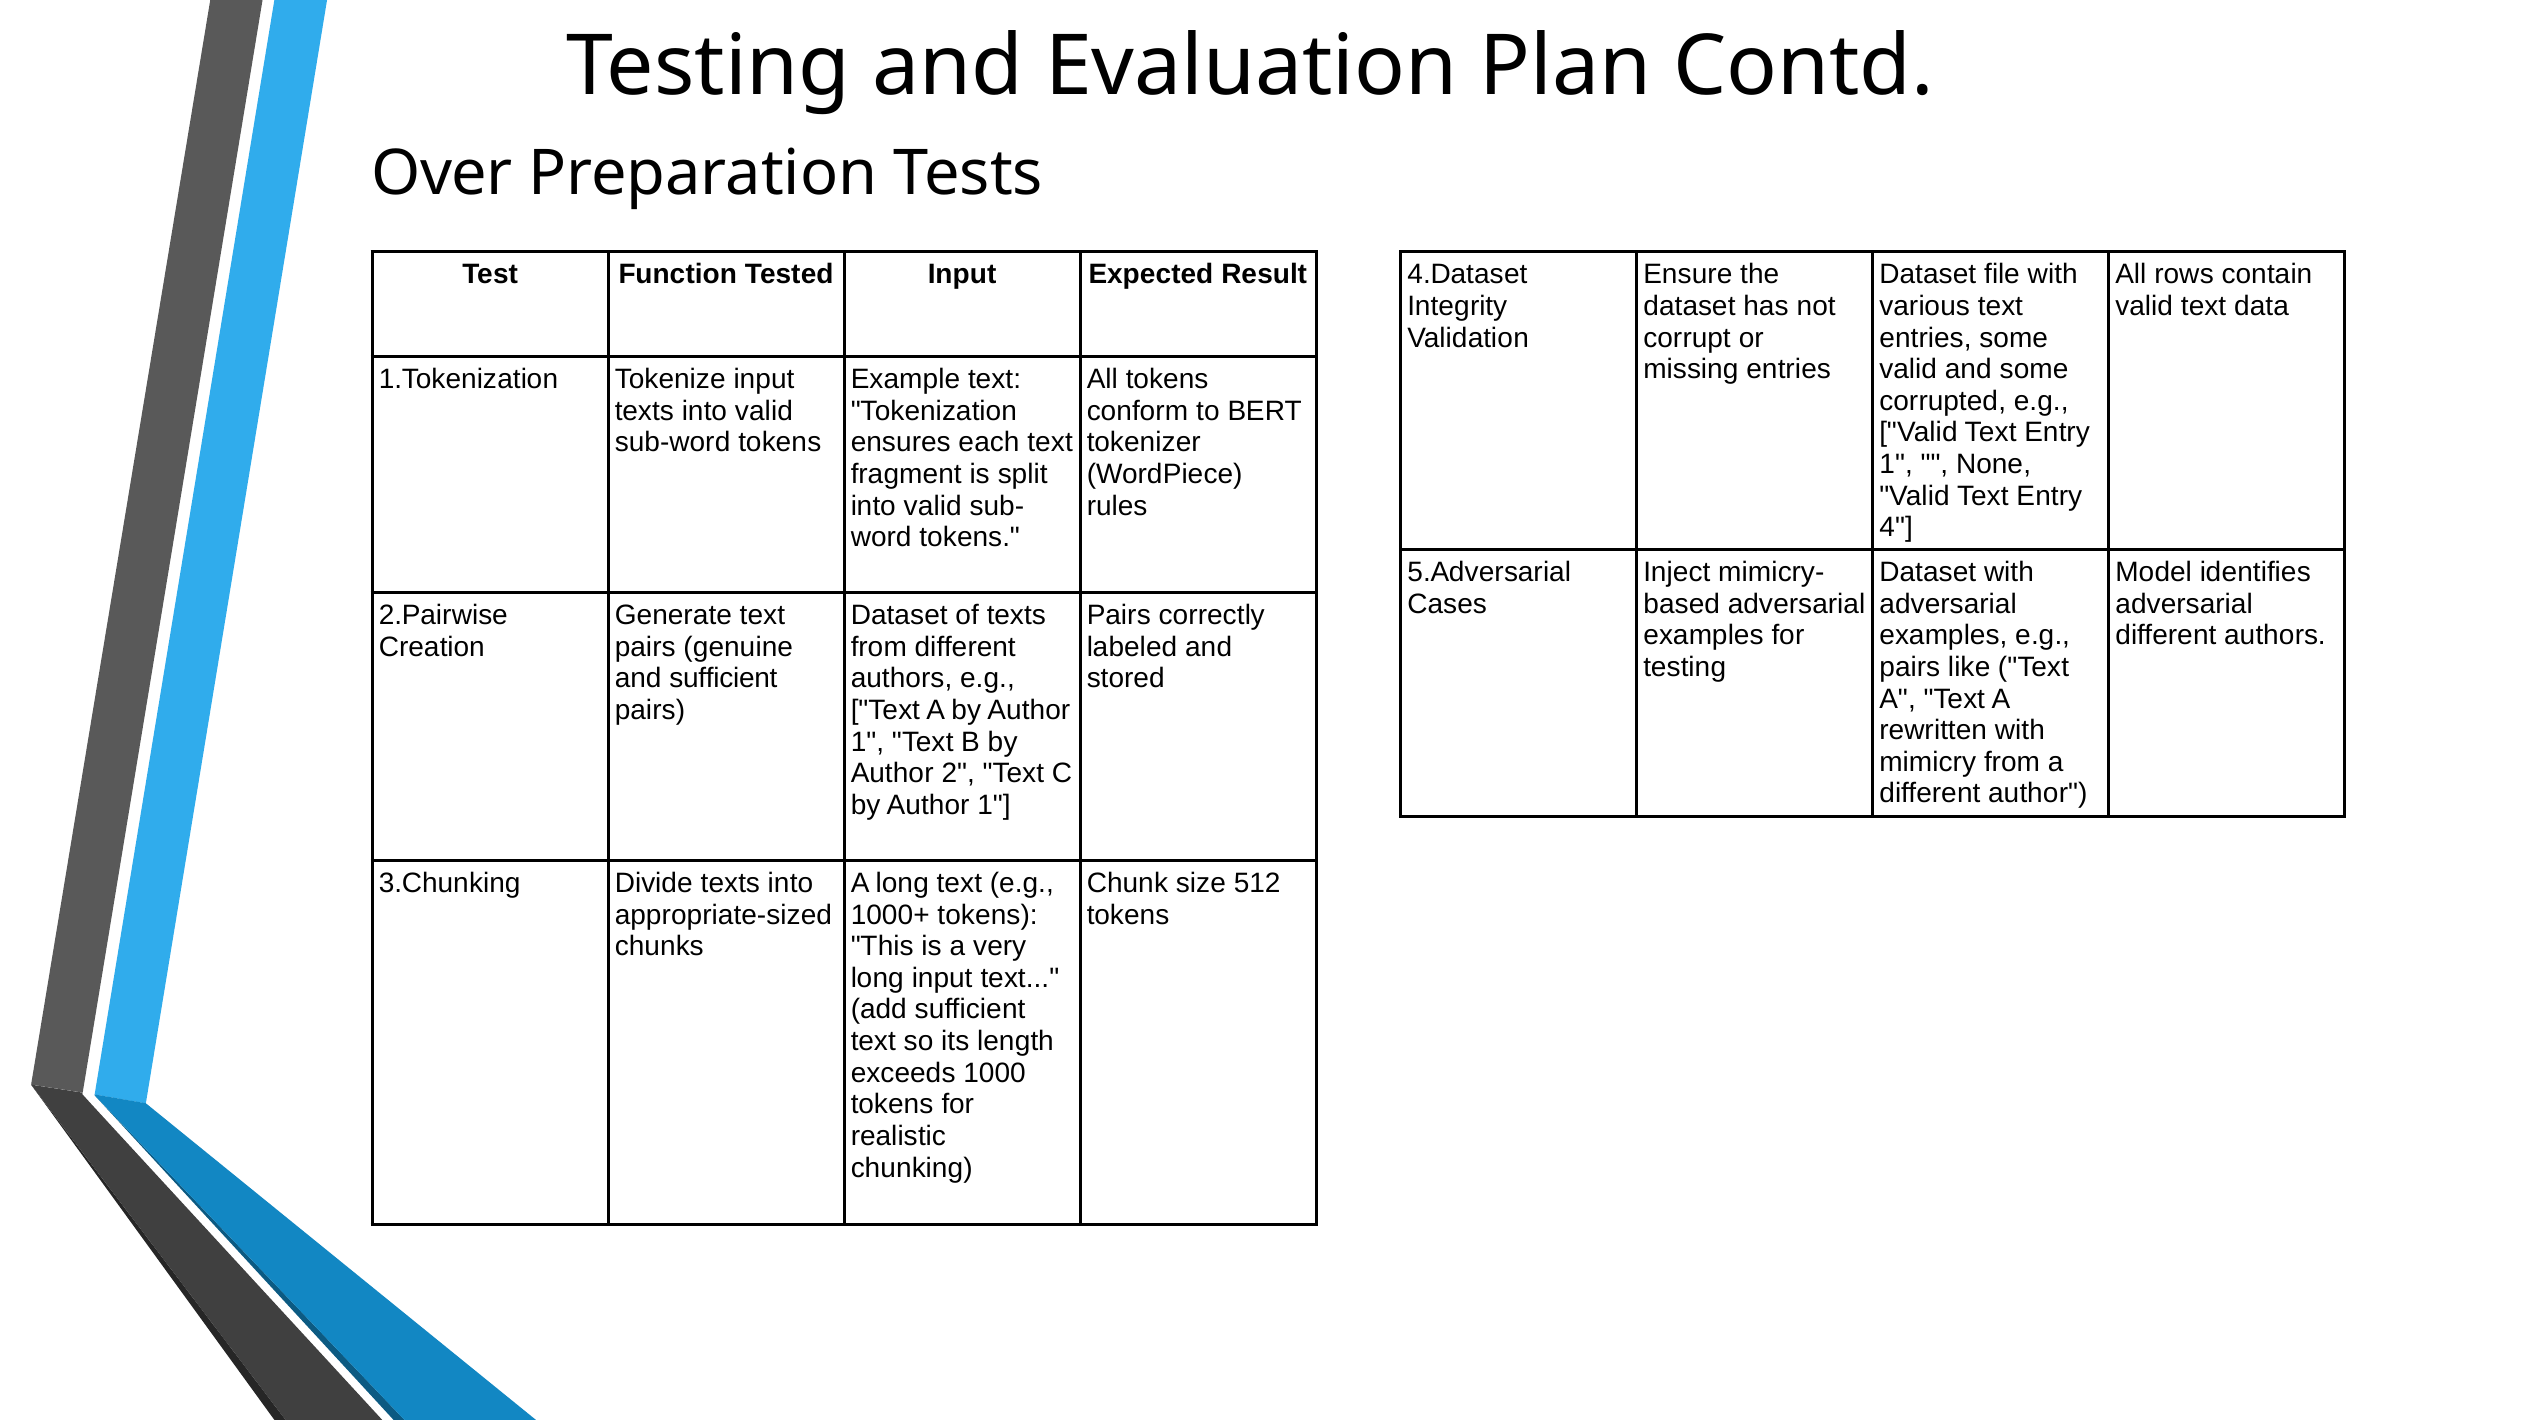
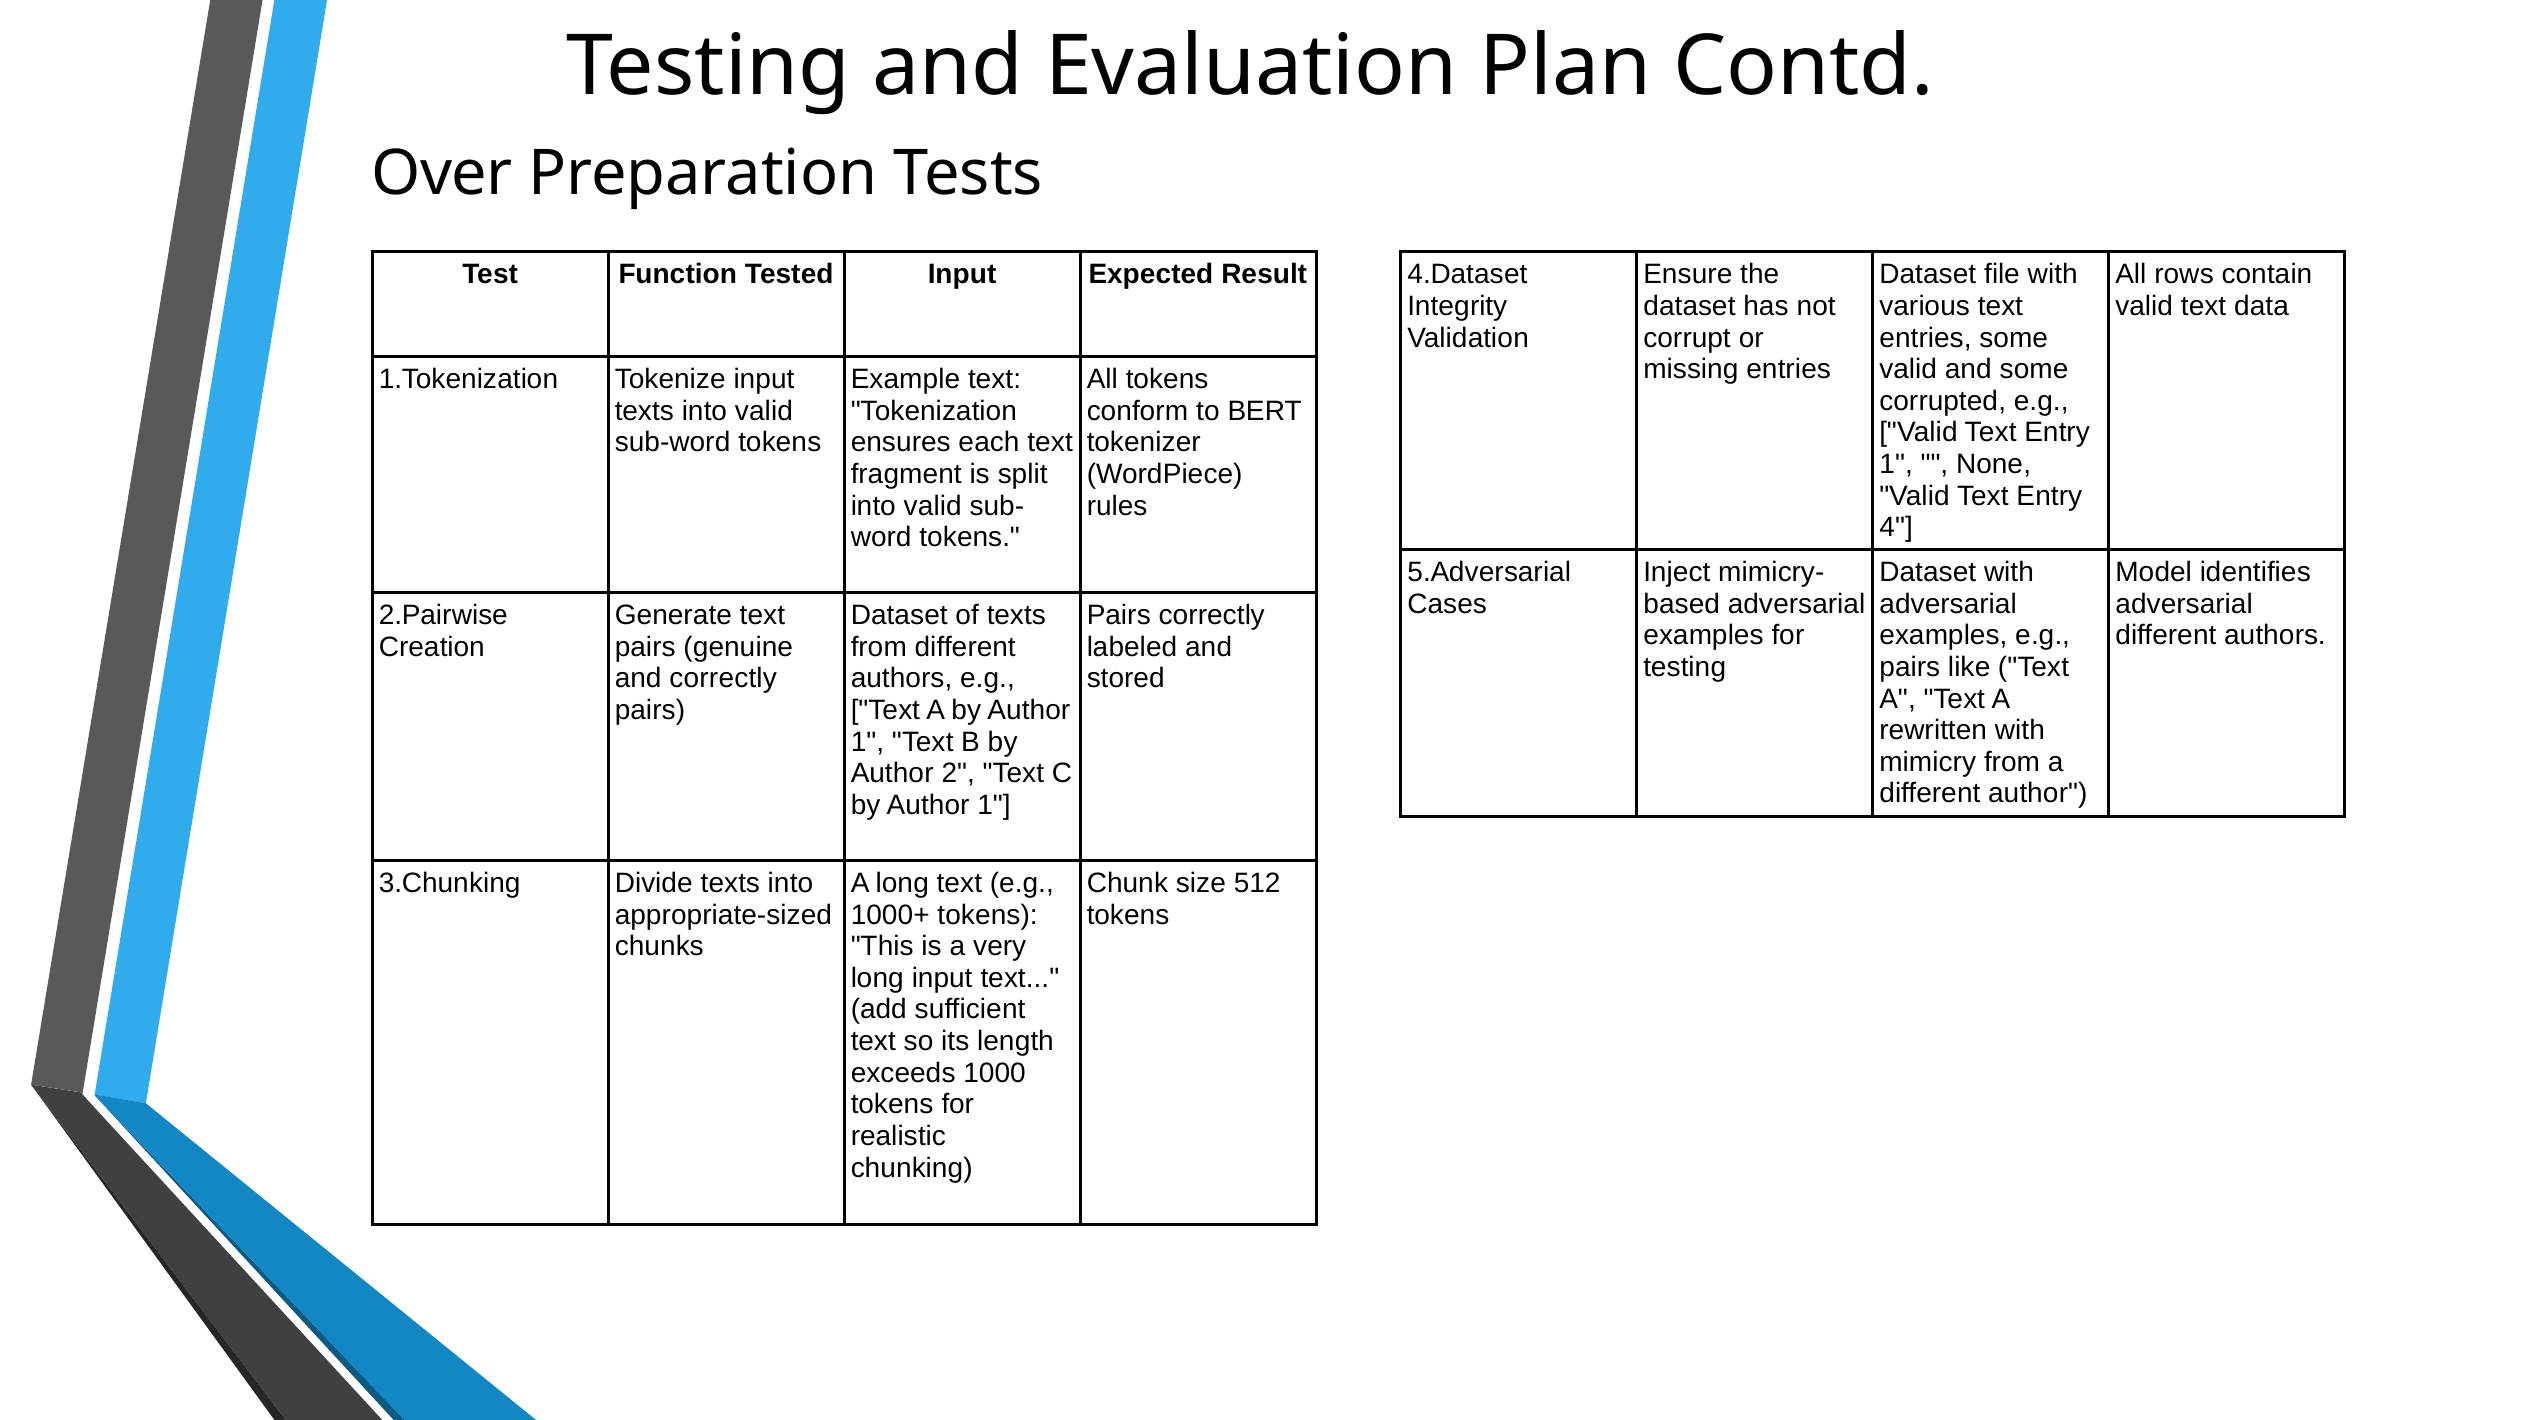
and sufficient: sufficient -> correctly (723, 679)
